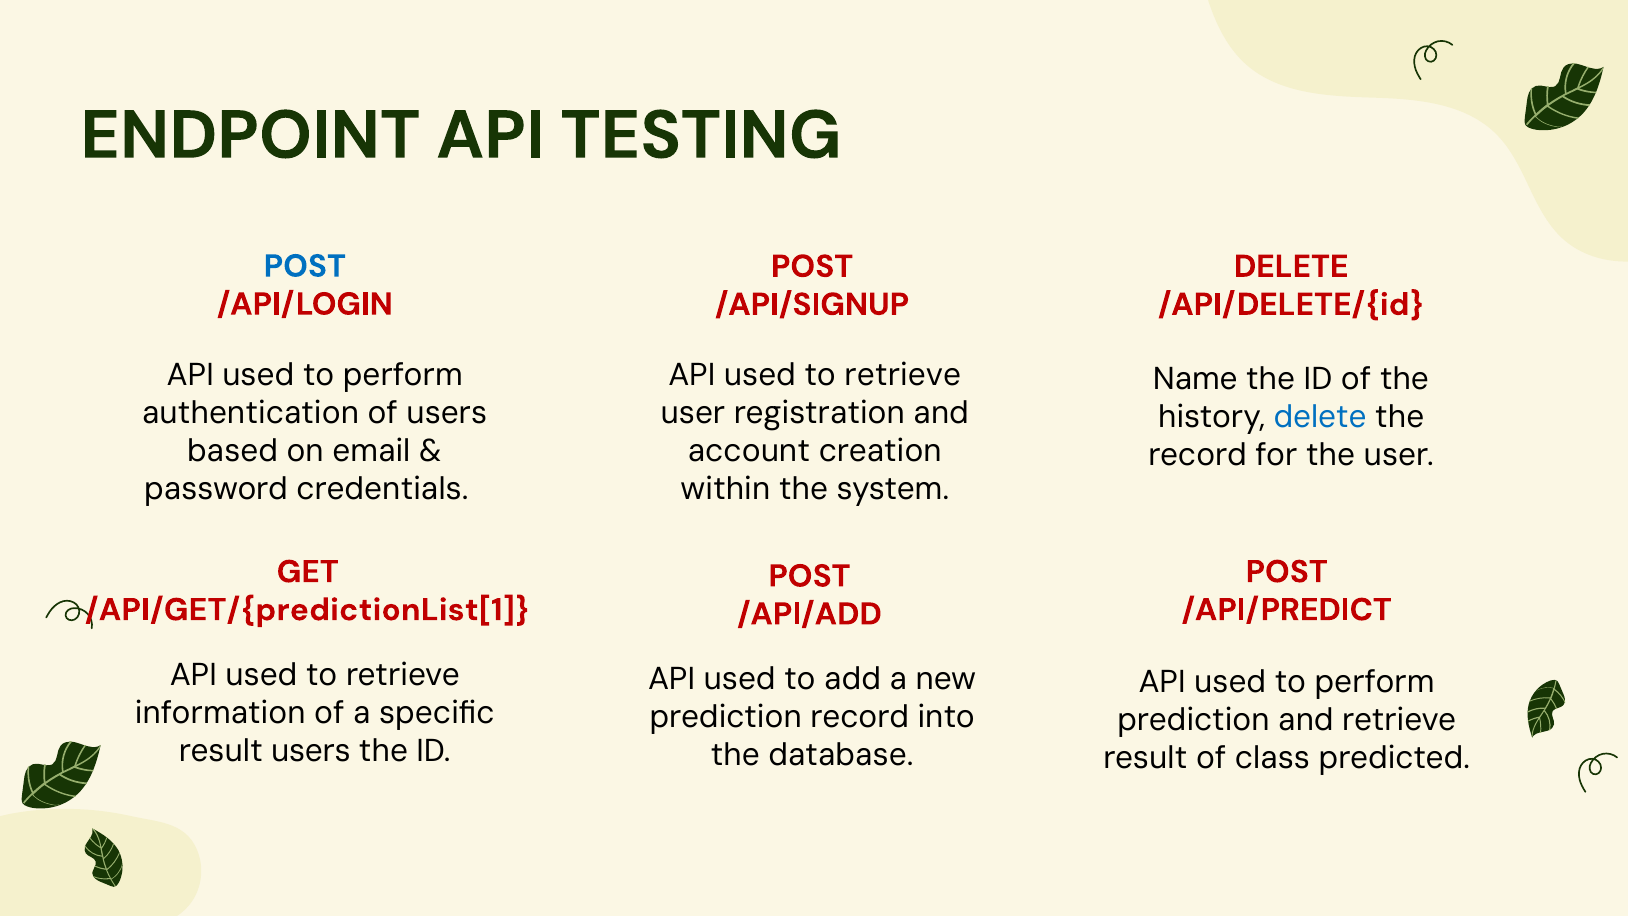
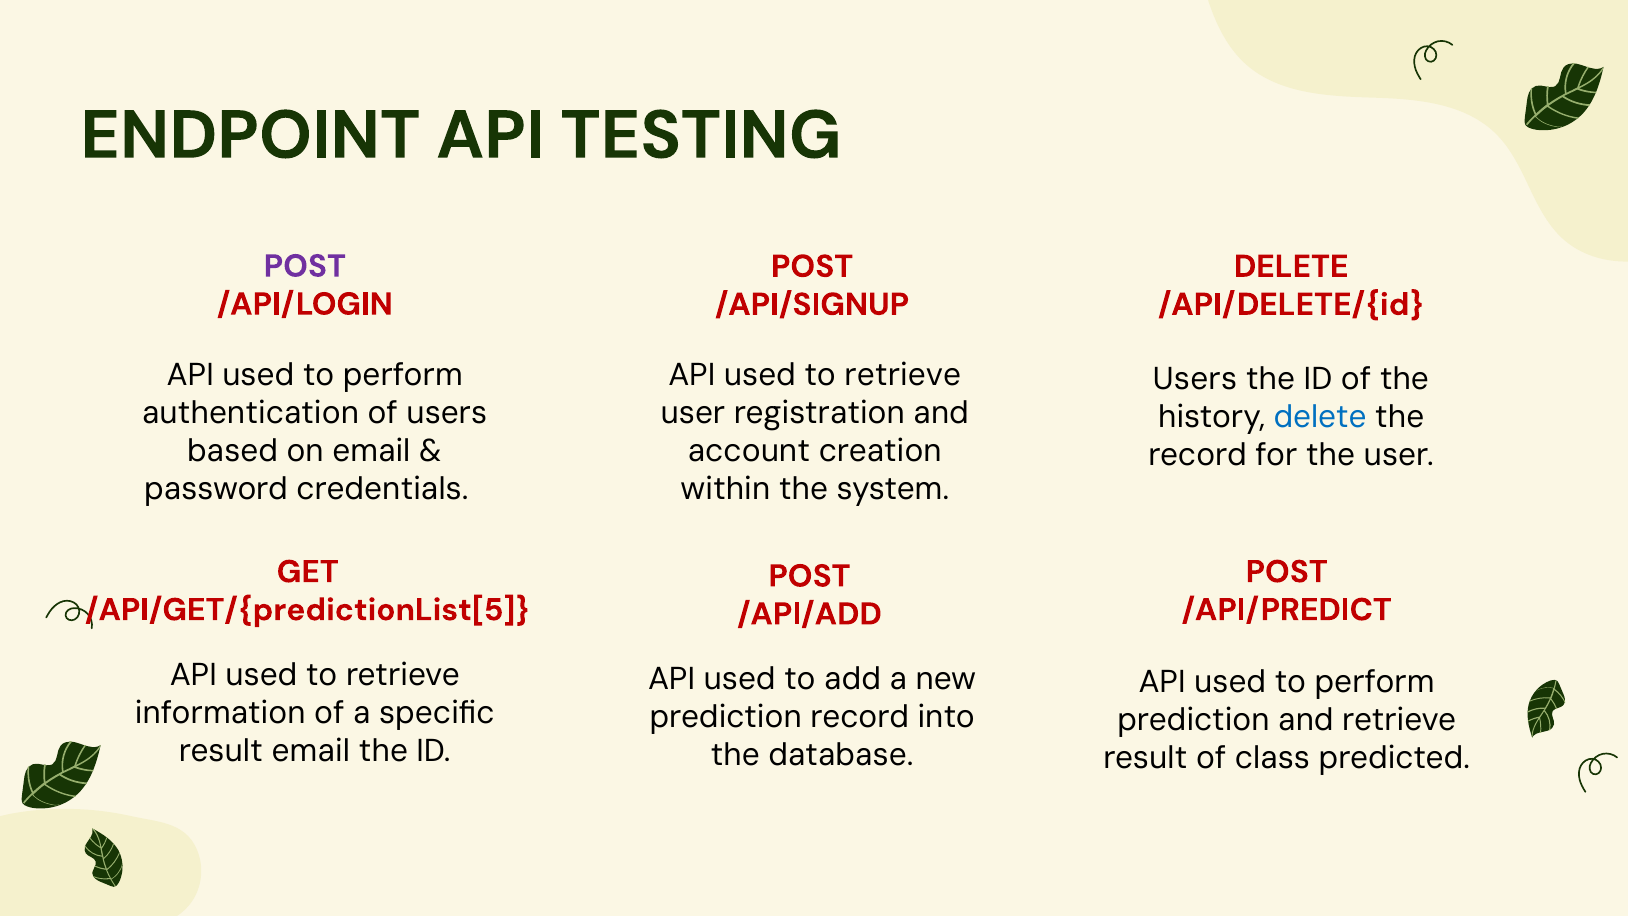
POST colour: blue -> purple (305, 266)
Name: Name -> Users (1195, 379)
/API/GET/{predictionList[1: /API/GET/{predictionList[1 -> /API/GET/{predictionList[5 (308, 610)
result users: users -> email (311, 751)
